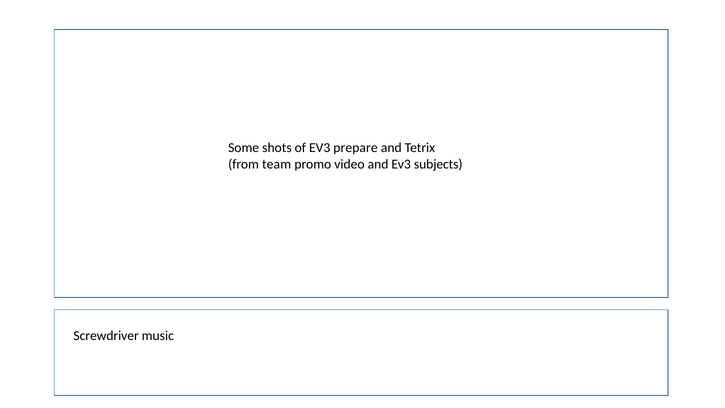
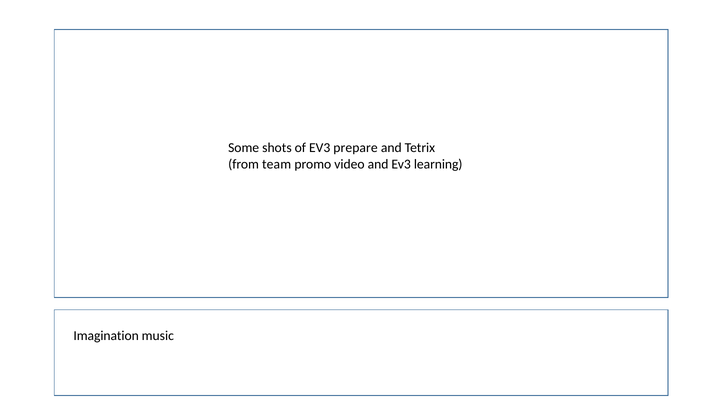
subjects: subjects -> learning (438, 164)
Screwdriver: Screwdriver -> Imagination (106, 336)
